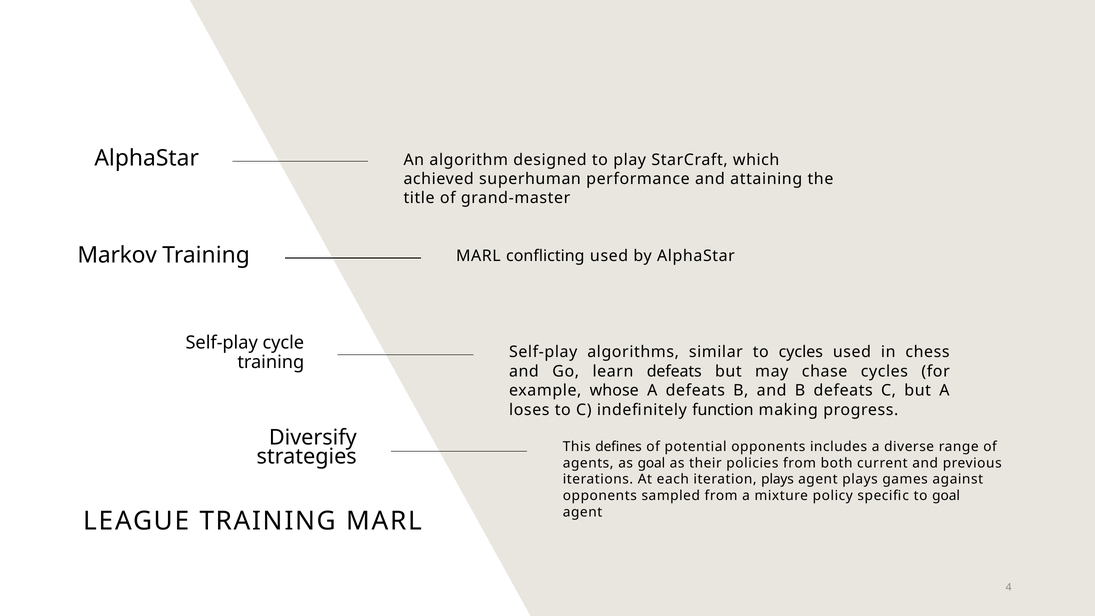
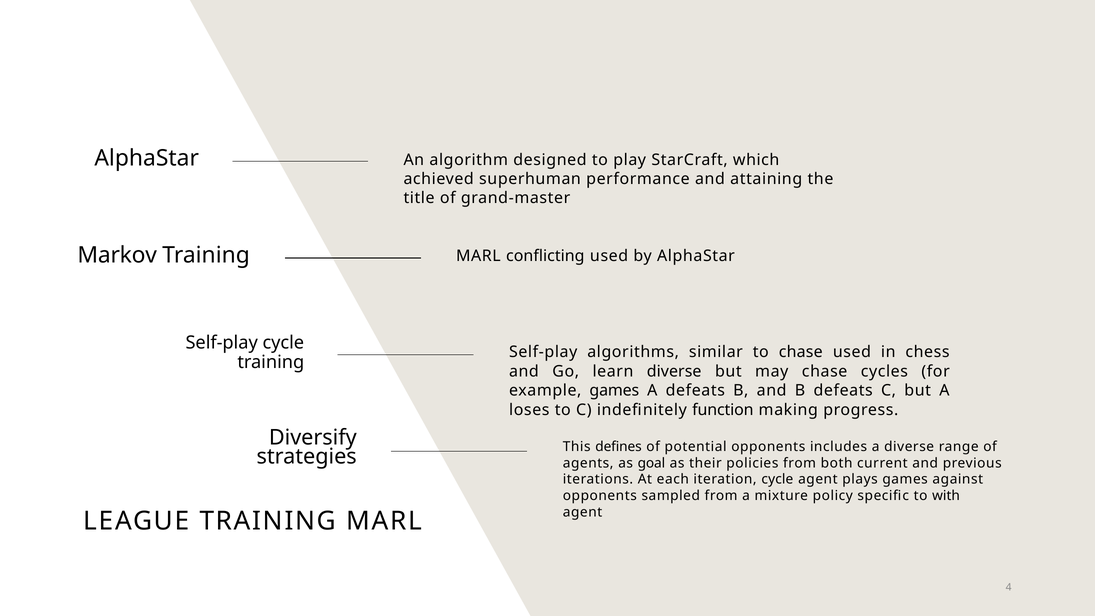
to cycles: cycles -> chase (801, 352)
learn defeats: defeats -> diverse (674, 371)
example whose: whose -> games (614, 391)
iteration plays: plays -> cycle (777, 479)
to goal: goal -> with (946, 496)
